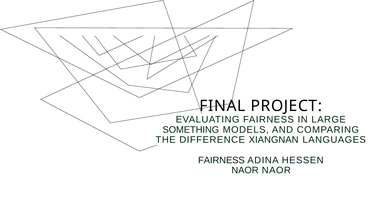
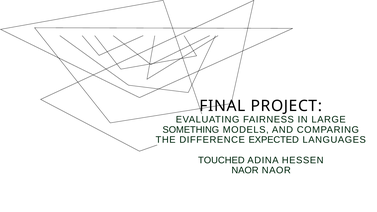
XIANGNAN: XIANGNAN -> EXPECTED (274, 140)
FAIRNESS: FAIRNESS -> TOUCHED (221, 160)
